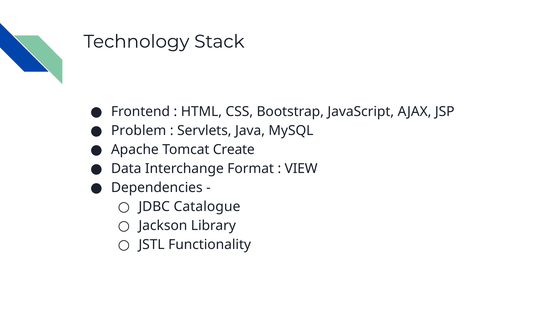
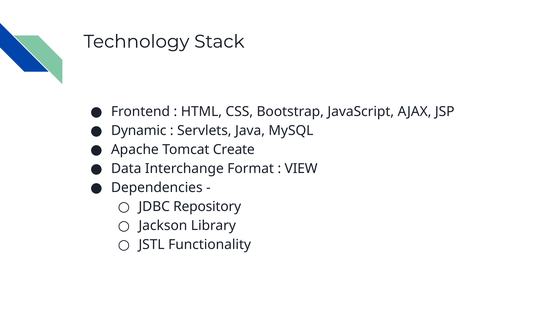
Problem: Problem -> Dynamic (139, 130)
Catalogue: Catalogue -> Repository (207, 206)
